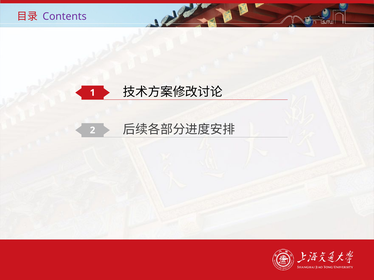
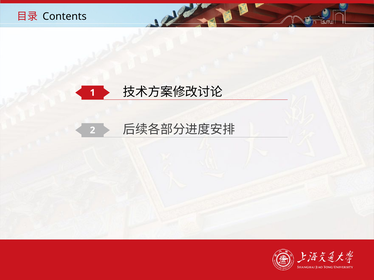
Contents colour: purple -> black (65, 16)
